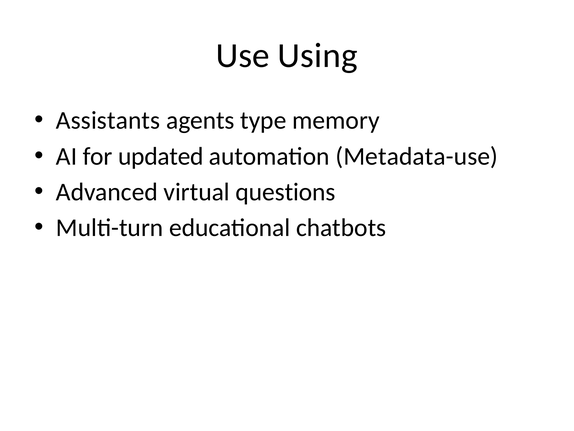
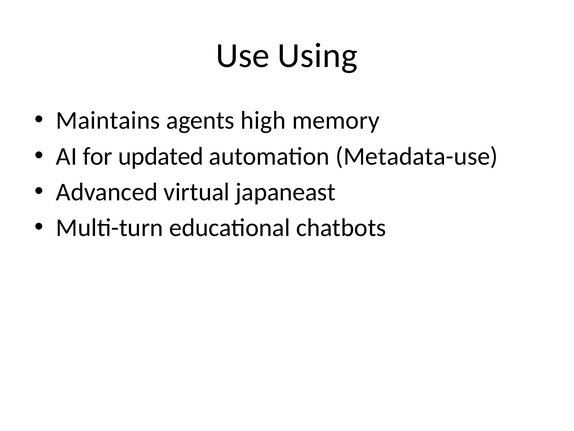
Assistants: Assistants -> Maintains (108, 120)
type: type -> high (263, 120)
questions: questions -> japaneast (286, 192)
